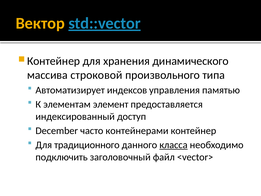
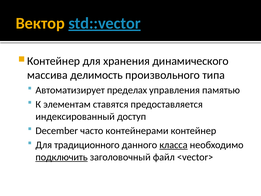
строковой: строковой -> делимость (97, 75)
индексов: индексов -> пределах (127, 90)
элемент: элемент -> ставятся (111, 104)
подключить underline: none -> present (62, 157)
